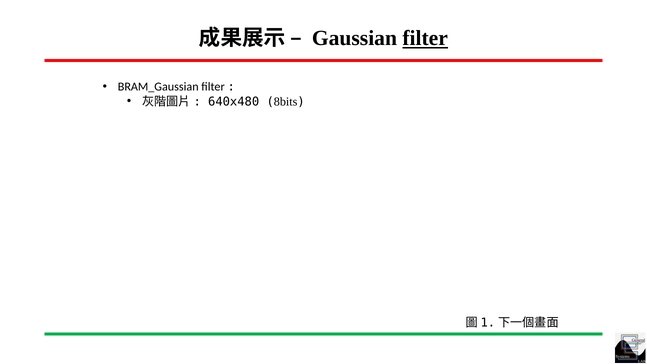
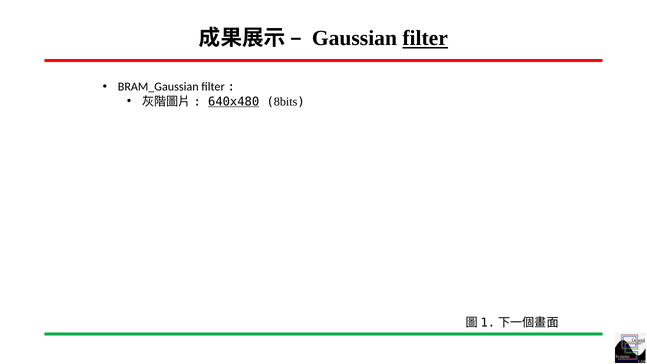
640x480 underline: none -> present (234, 101)
